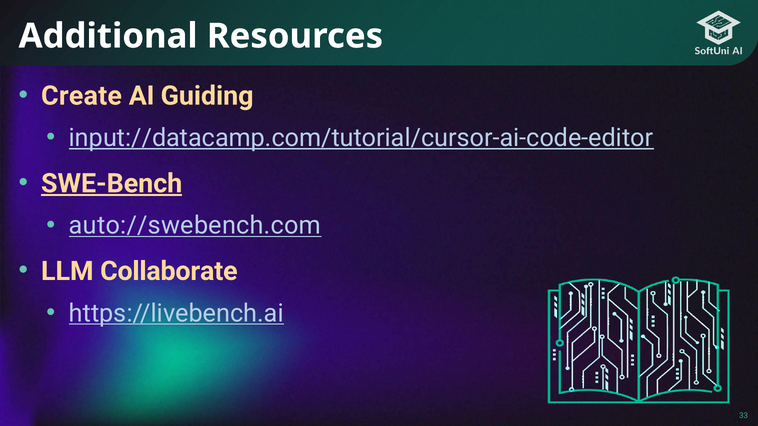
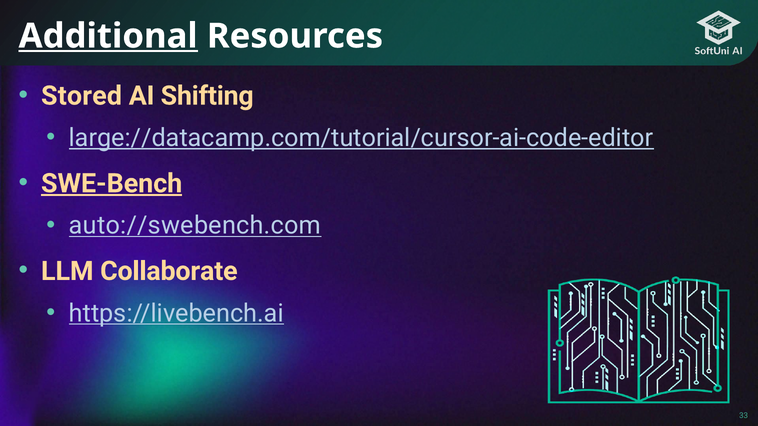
Additional underline: none -> present (108, 36)
Create: Create -> Stored (81, 96)
Guiding: Guiding -> Shifting (207, 96)
input://datacamp.com/tutorial/cursor-ai-code-editor: input://datacamp.com/tutorial/cursor-ai-code-editor -> large://datacamp.com/tutorial/cursor-ai-code-editor (361, 138)
